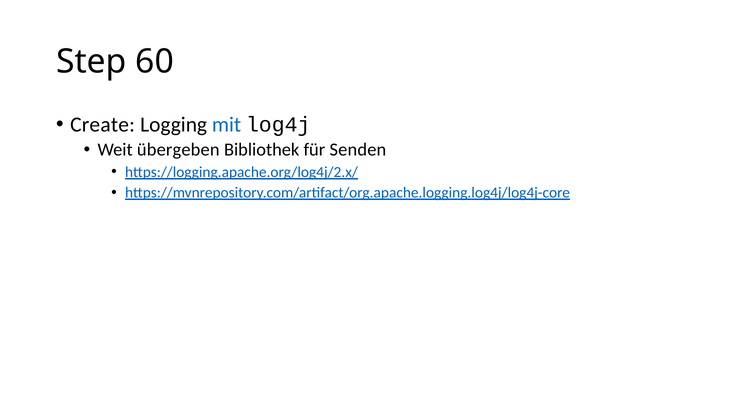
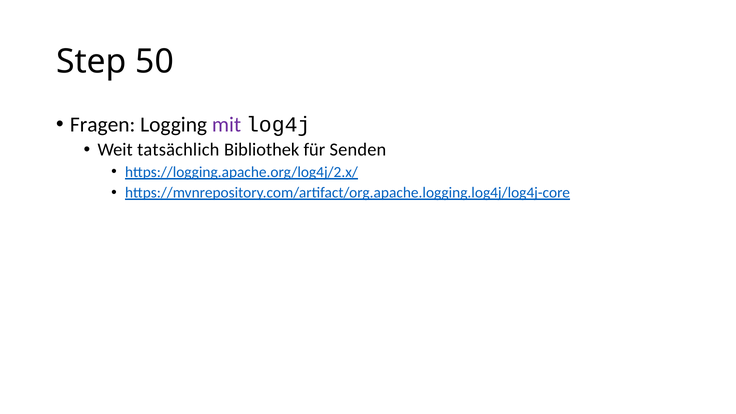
60: 60 -> 50 (155, 62)
Create: Create -> Fragen (103, 124)
mit colour: blue -> purple (227, 124)
übergeben: übergeben -> tatsächlich (178, 150)
